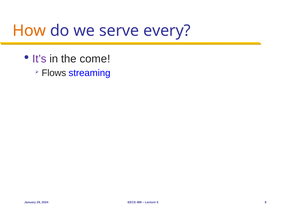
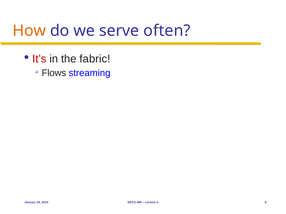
every: every -> often (167, 31)
It’s colour: purple -> red (39, 59)
come: come -> fabric (95, 59)
